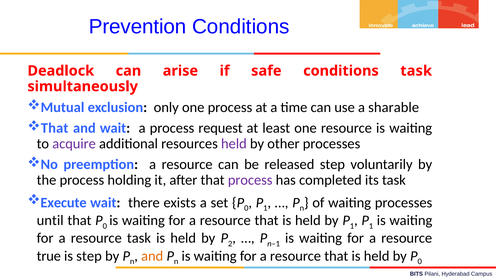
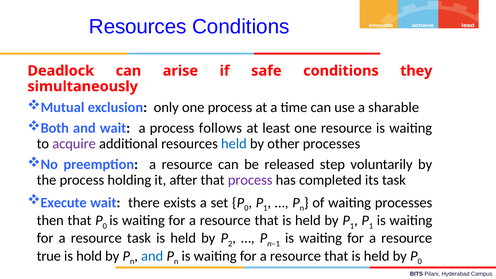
Prevention: Prevention -> Resources (138, 27)
conditions task: task -> they (416, 71)
That: That -> Both (55, 128)
request: request -> follows (220, 128)
held colour: purple -> blue (234, 144)
until: until -> then (50, 220)
is step: step -> hold (89, 256)
and colour: orange -> blue (152, 256)
